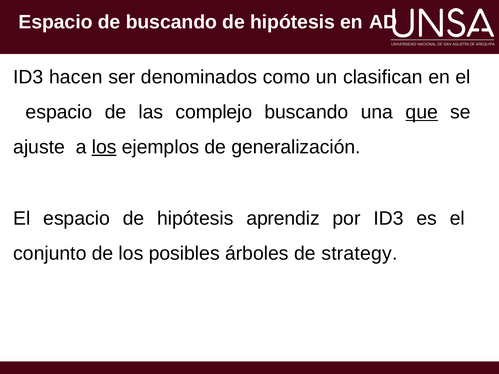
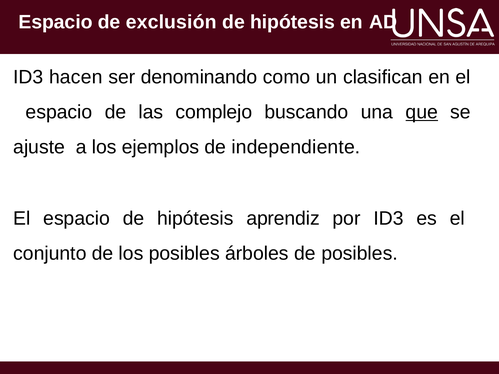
de buscando: buscando -> exclusión (171, 22)
denominados: denominados -> denominando (199, 77)
los underline: present -> none (104, 147)
generalización: generalización -> independiente (296, 147)
de strategy: strategy -> posibles (360, 253)
